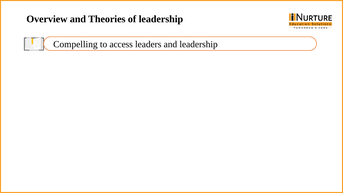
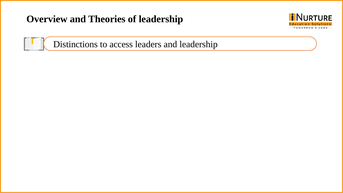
Compelling: Compelling -> Distinctions (75, 44)
